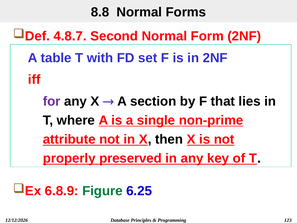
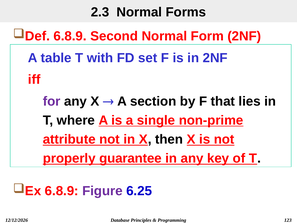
8.8: 8.8 -> 2.3 (100, 12)
4.8.7: 4.8.7 -> 6.8.9 (70, 36)
preserved: preserved -> guarantee (130, 158)
Figure colour: green -> purple (102, 191)
